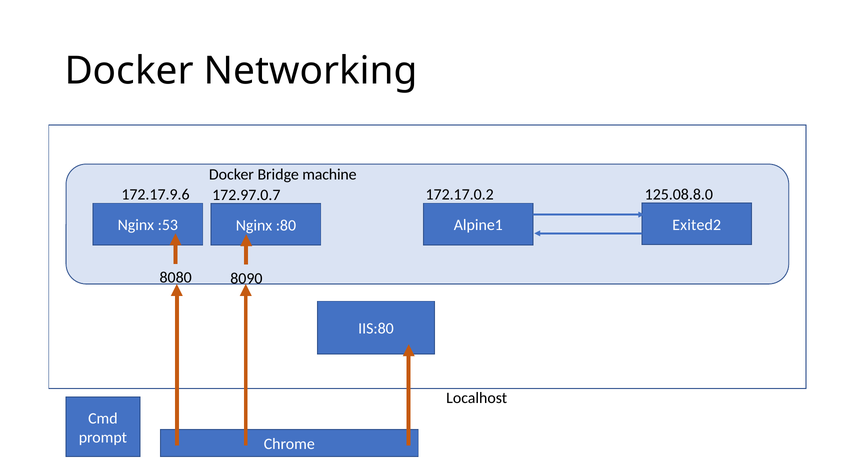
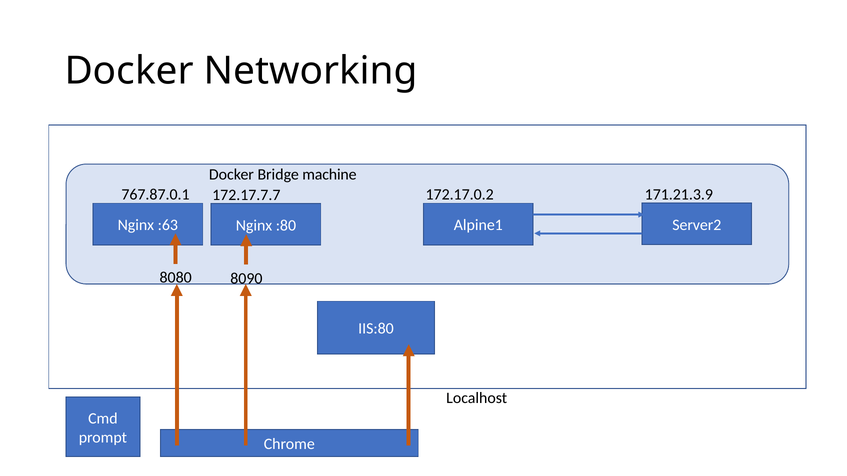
125.08.8.0: 125.08.8.0 -> 171.21.3.9 (679, 195)
172.17.9.6: 172.17.9.6 -> 767.87.0.1 (156, 195)
172.97.0.7: 172.97.0.7 -> 172.17.7.7 (246, 195)
:53: :53 -> :63 (168, 225)
Exited2: Exited2 -> Server2 (697, 225)
